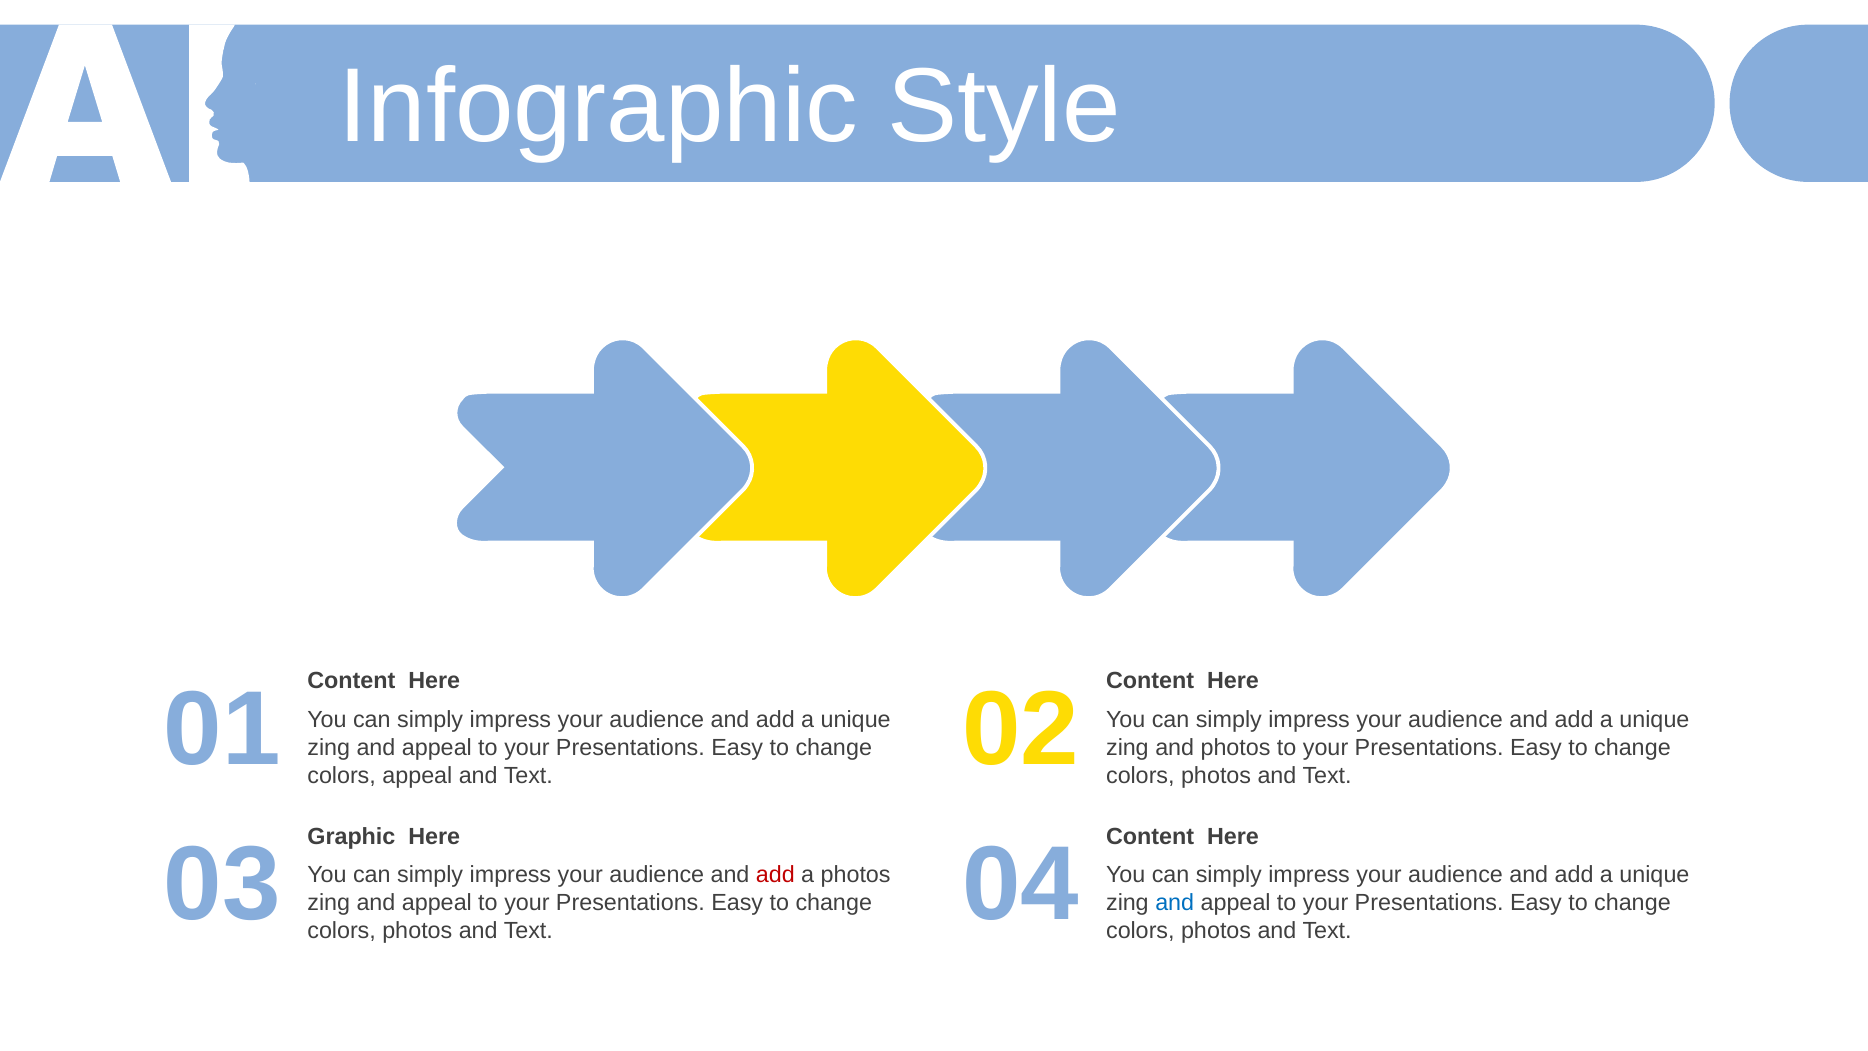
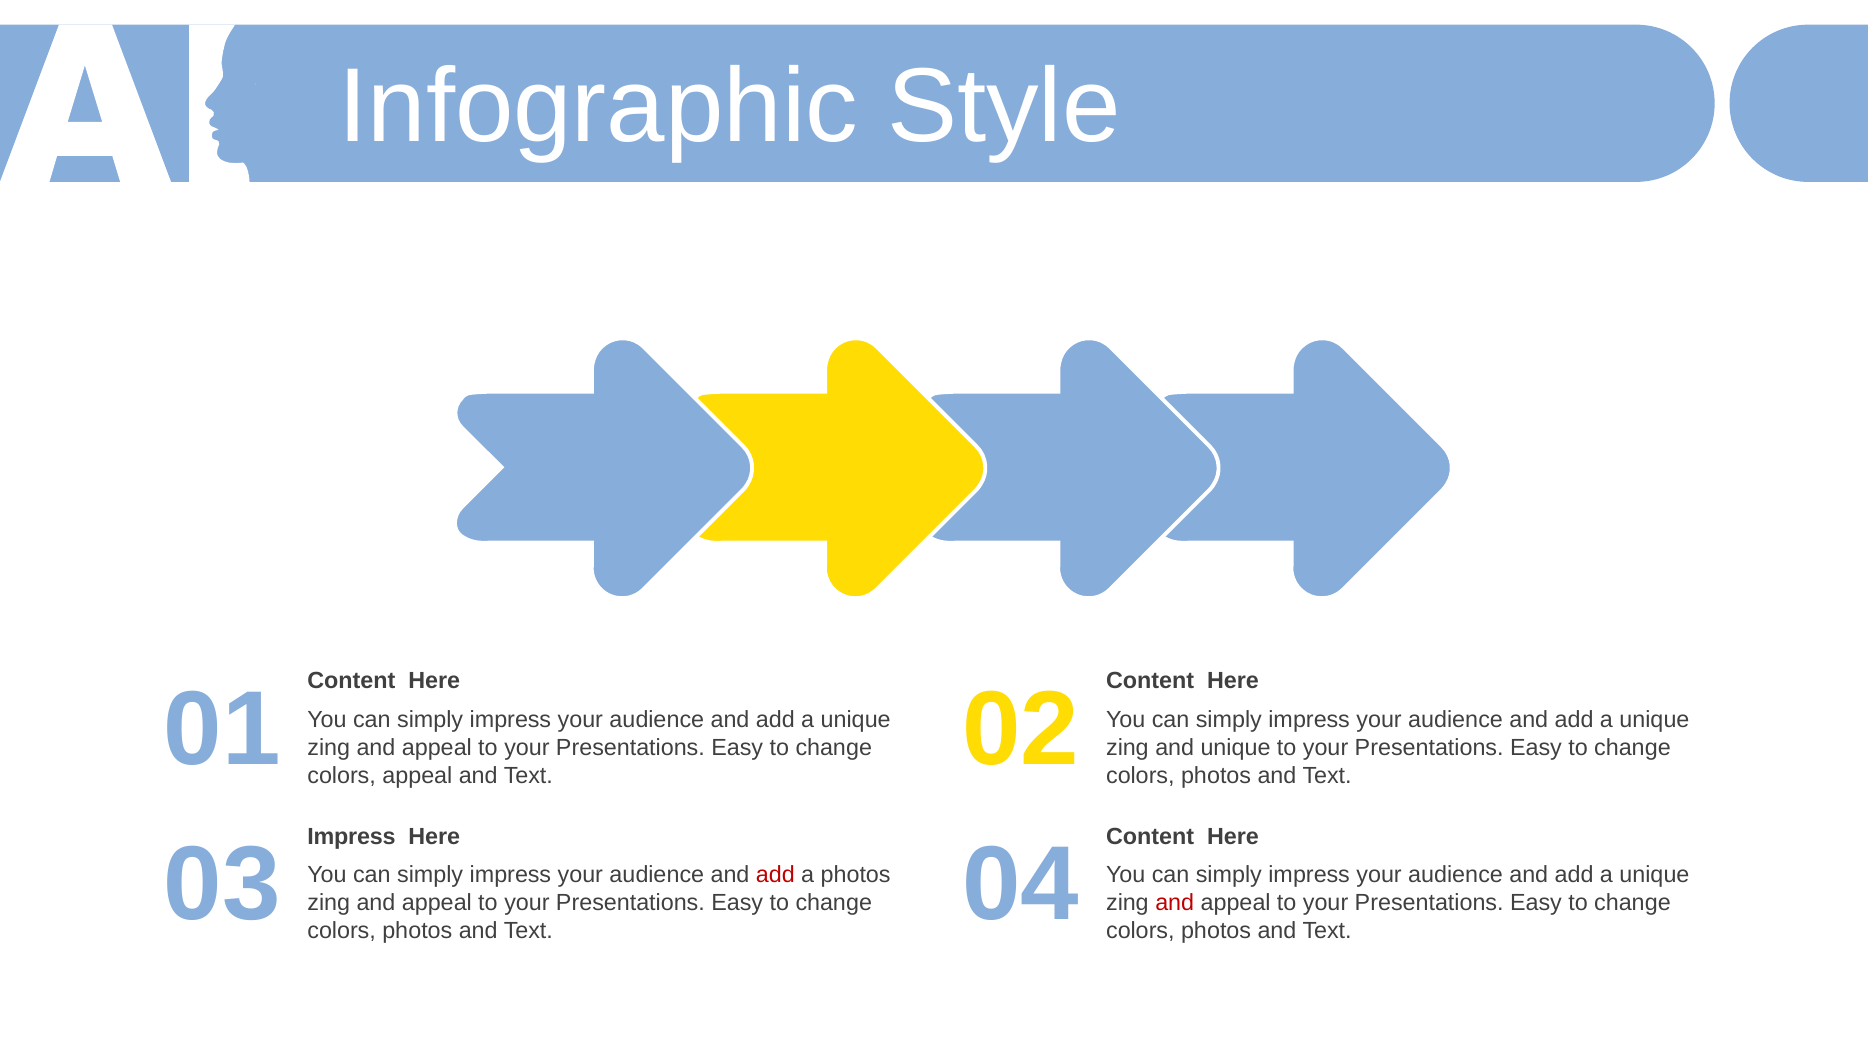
and photos: photos -> unique (1236, 748)
Graphic: Graphic -> Impress (351, 836)
and colour: blue -> red (1175, 903)
